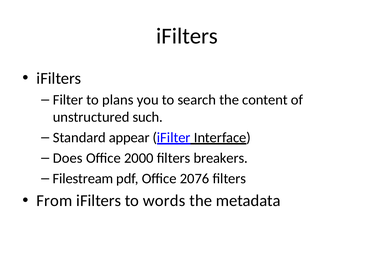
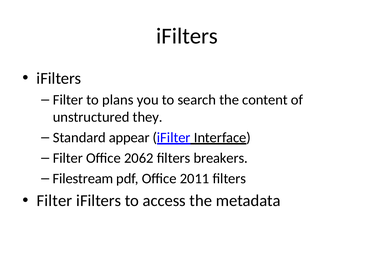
such: such -> they (148, 117)
Does: Does -> Filter (68, 158)
2000: 2000 -> 2062 (139, 158)
2076: 2076 -> 2011 (195, 179)
From: From -> Filter (54, 201)
words: words -> access (164, 201)
